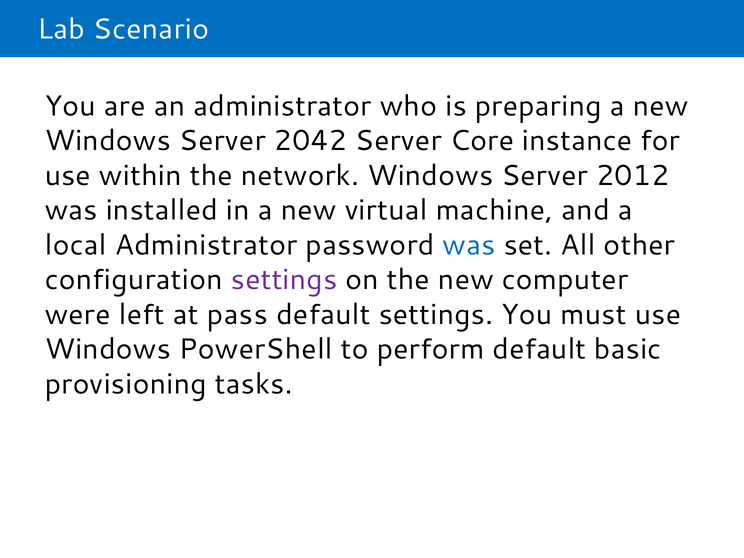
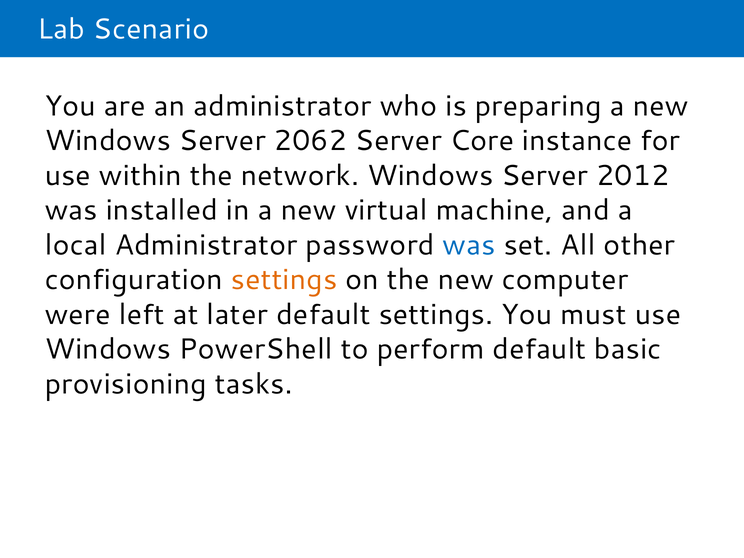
2042: 2042 -> 2062 (310, 141)
settings colour: purple -> orange (284, 280)
pass: pass -> later (237, 315)
